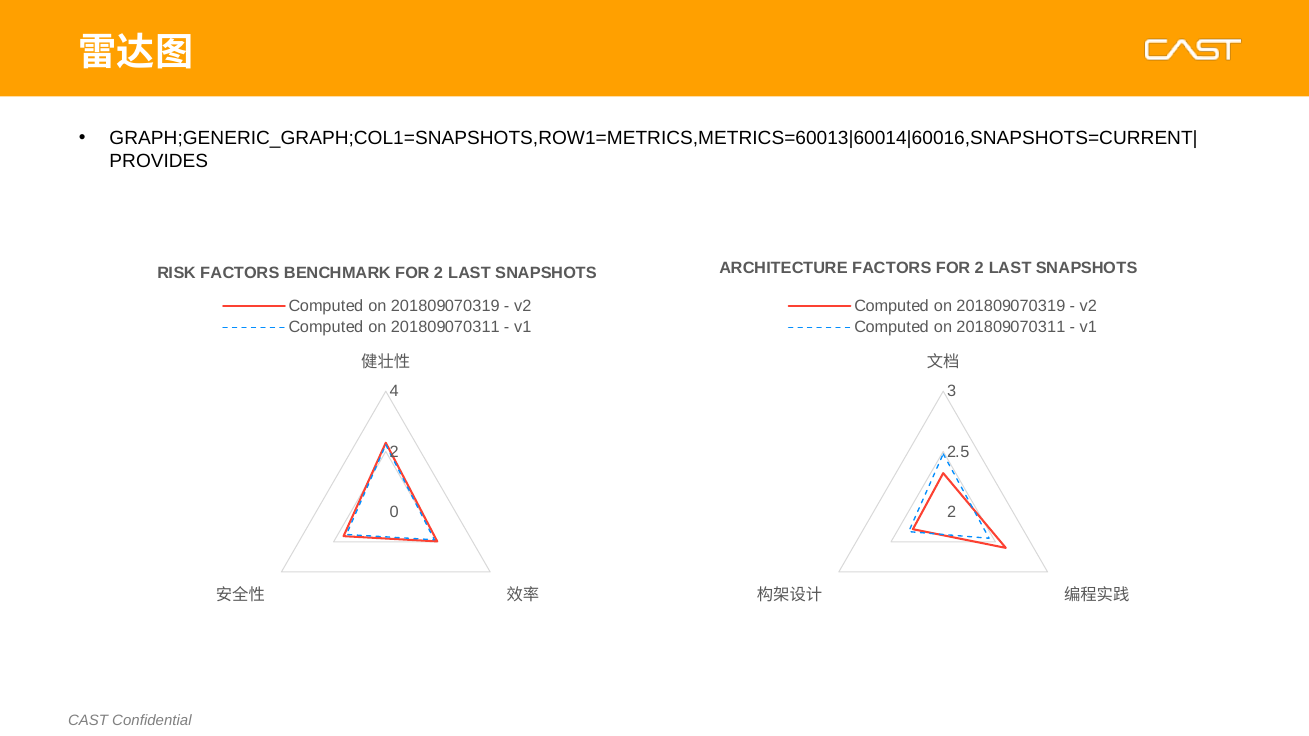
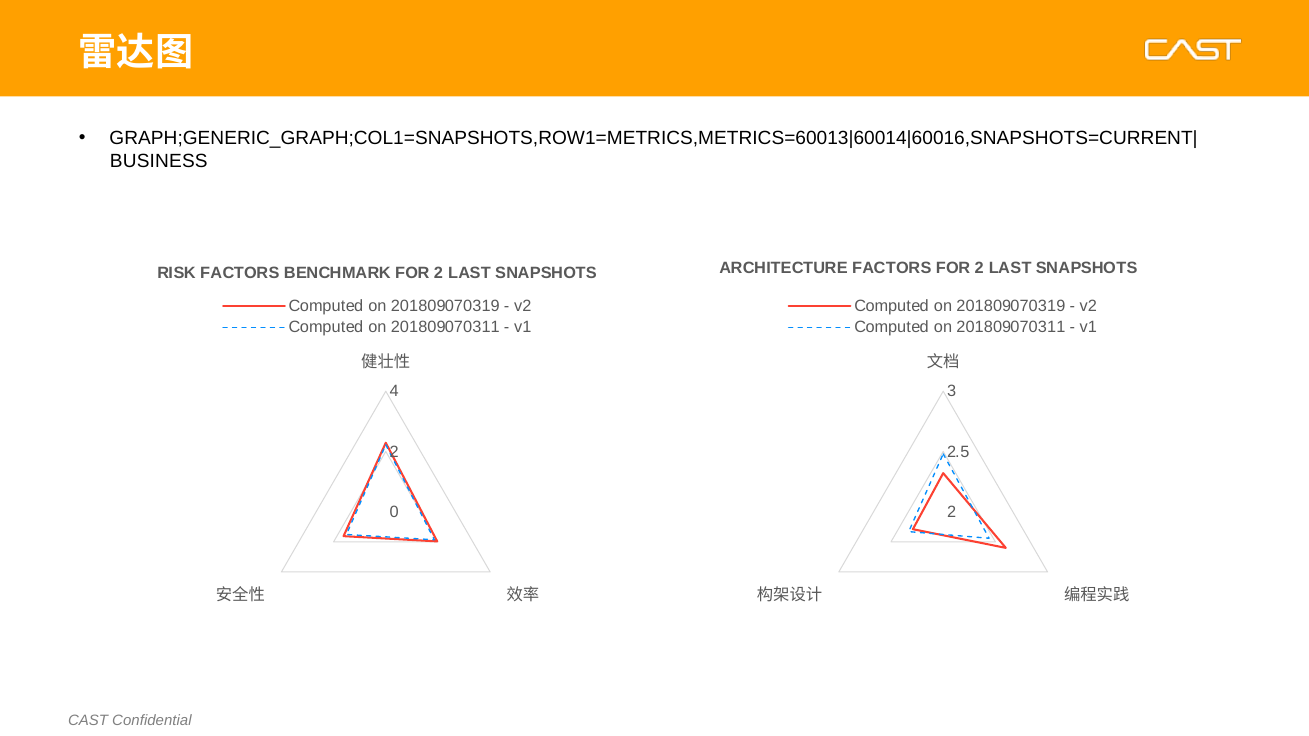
PROVIDES: PROVIDES -> BUSINESS (159, 161)
